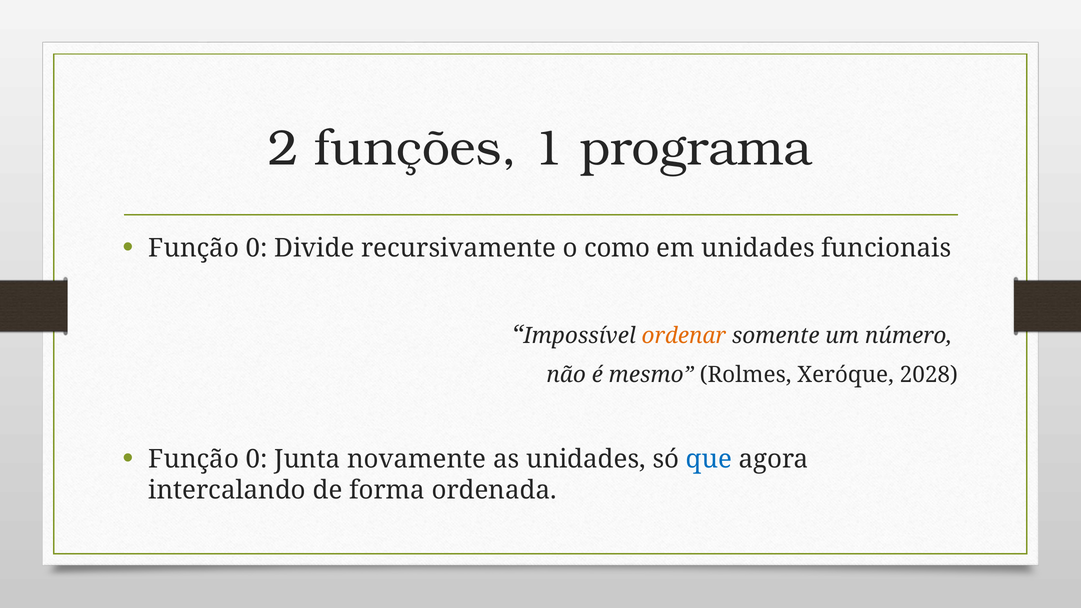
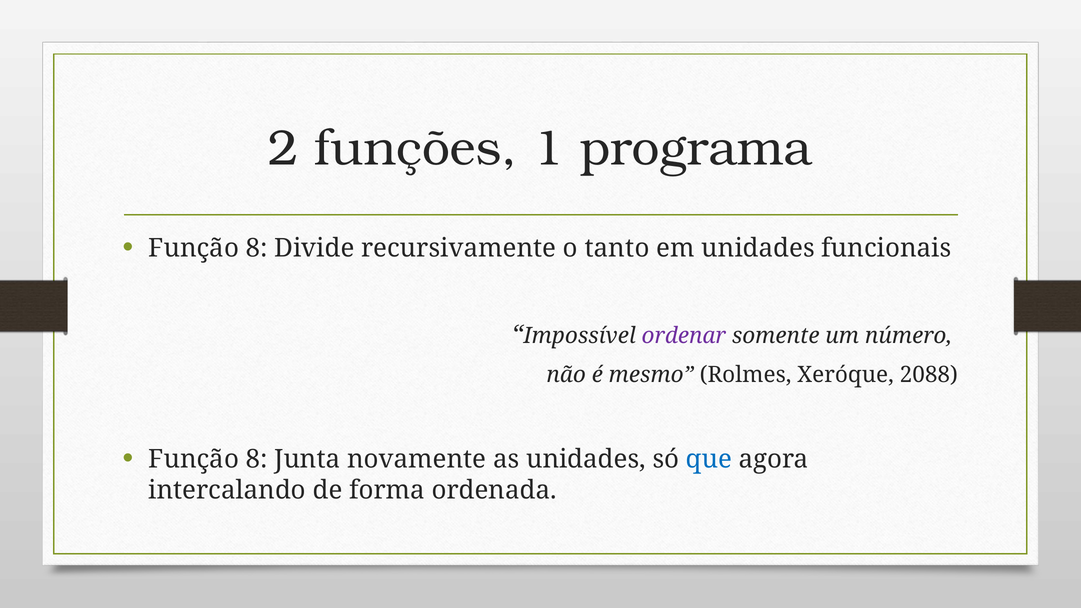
0: 0 -> 8 (257, 248)
como: como -> tanto (617, 248)
ordenar colour: orange -> purple (684, 336)
2028: 2028 -> 2088 (929, 375)
0: 0 -> 8 (257, 459)
